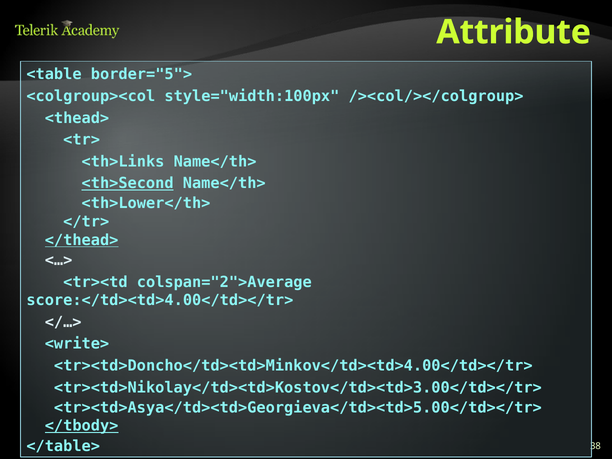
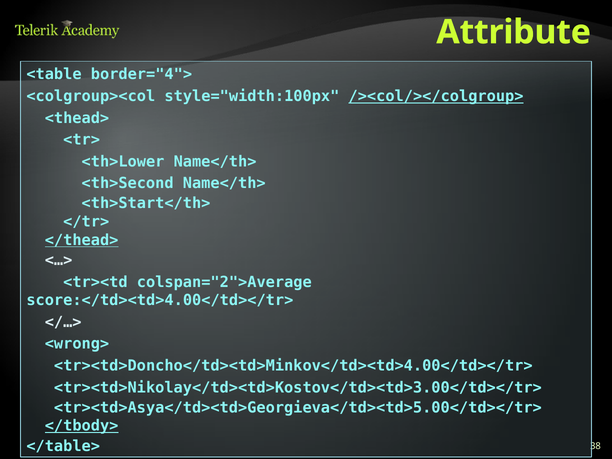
border="5">: border="5"> -> border="4"> (141, 74)
/><col/></colgroup> underline: none -> present (436, 96)
<th>Links: <th>Links -> <th>Lower (123, 162)
<th>Second underline: present -> none (128, 183)
<th>Lower</th>: <th>Lower</th> -> <th>Start</th> (146, 203)
<write>: <write> -> <wrong> (77, 344)
